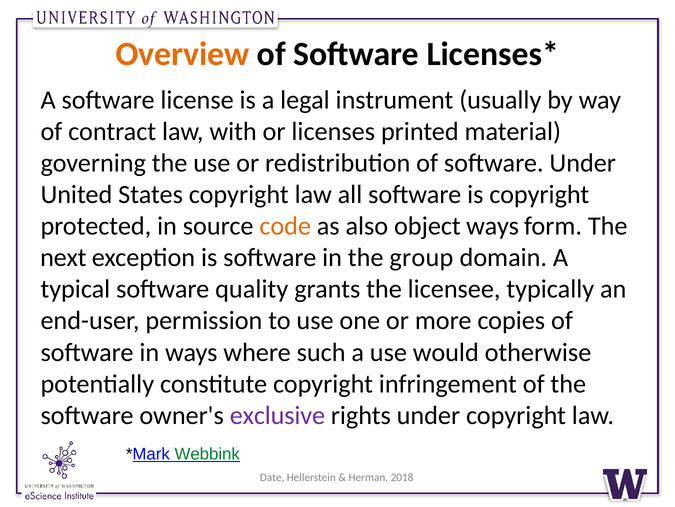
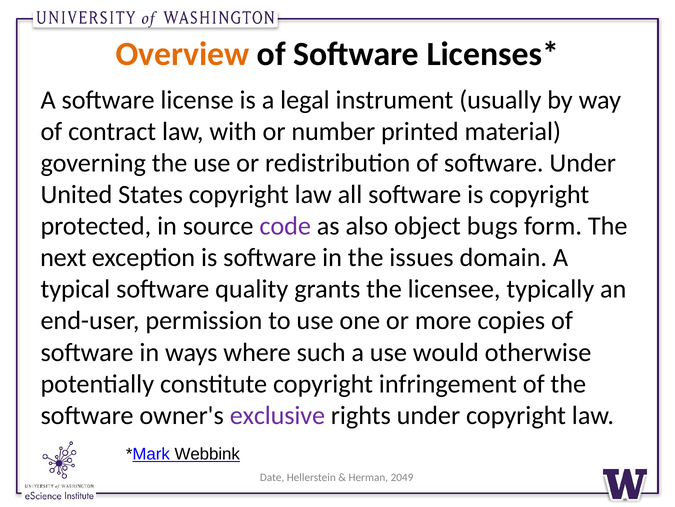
licenses: licenses -> number (333, 131)
code colour: orange -> purple (285, 226)
object ways: ways -> bugs (492, 226)
group: group -> issues (421, 257)
Webbink colour: green -> black (207, 453)
2018: 2018 -> 2049 (402, 477)
